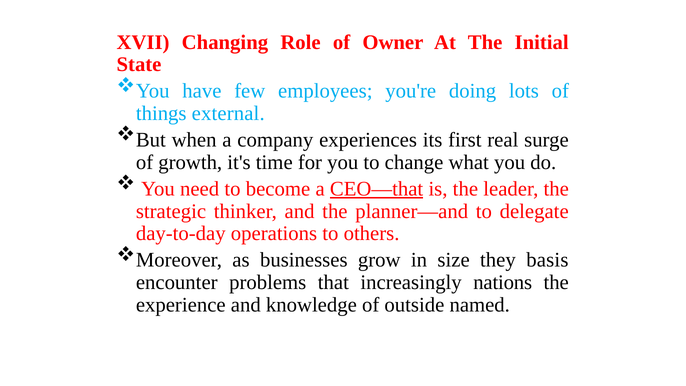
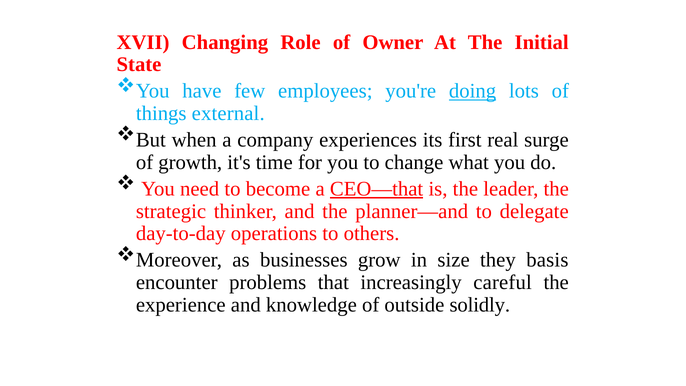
doing underline: none -> present (473, 91)
nations: nations -> careful (503, 282)
named: named -> solidly (480, 305)
